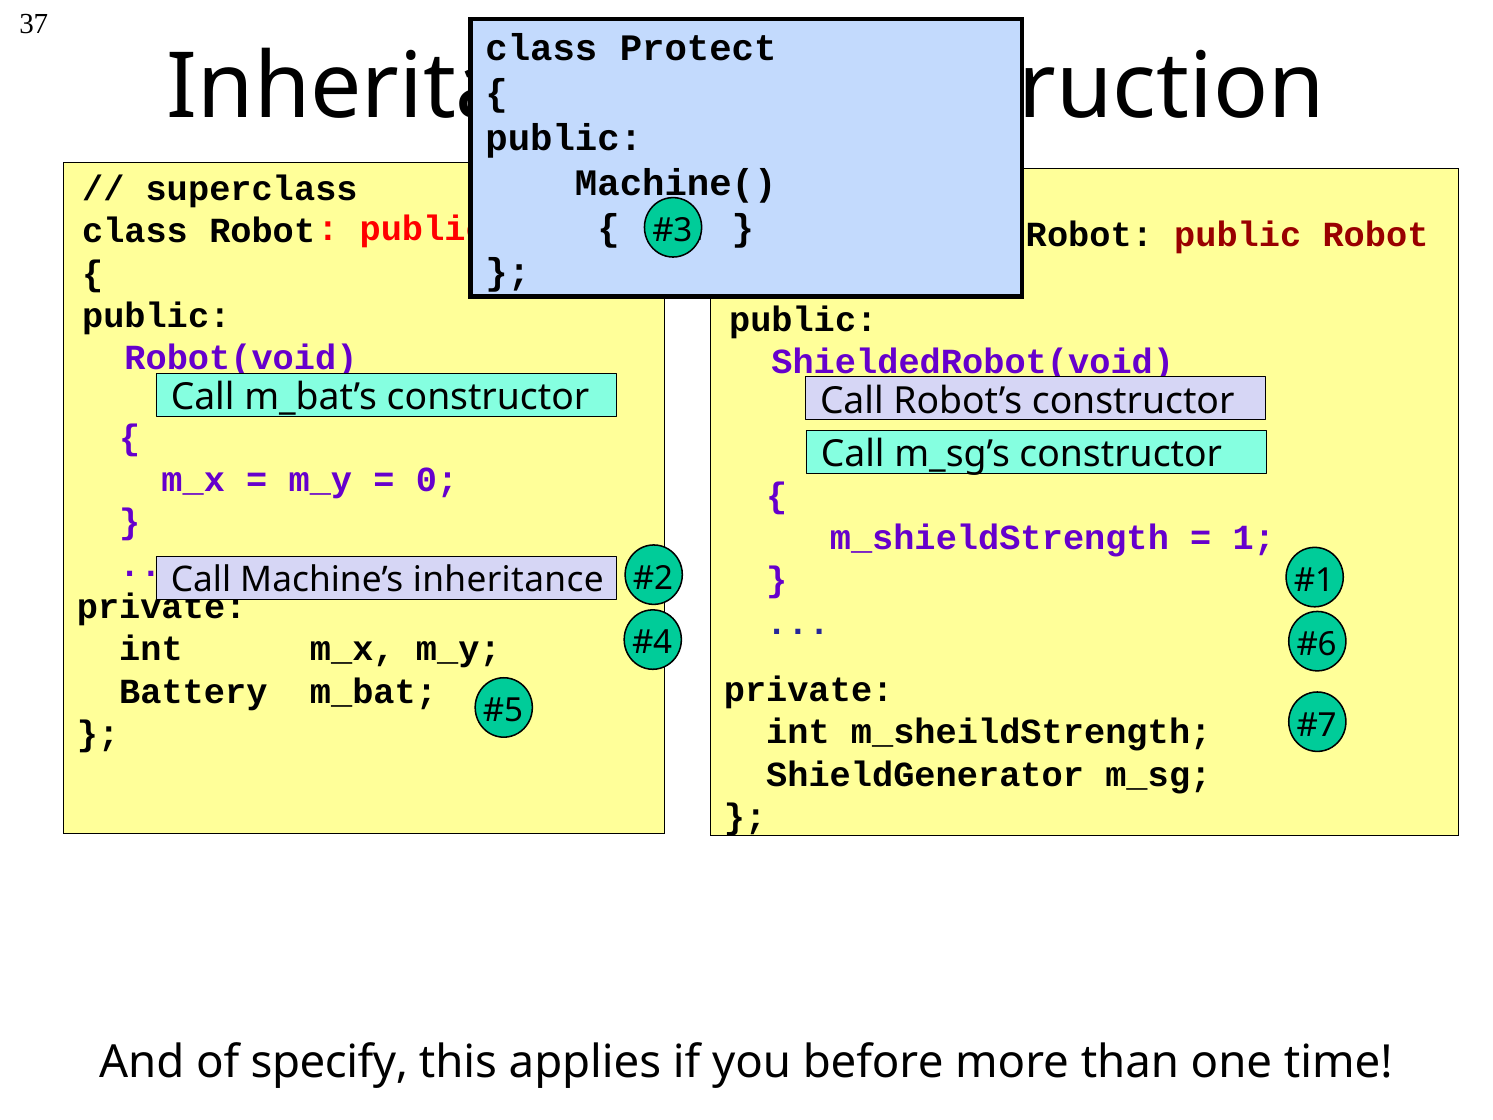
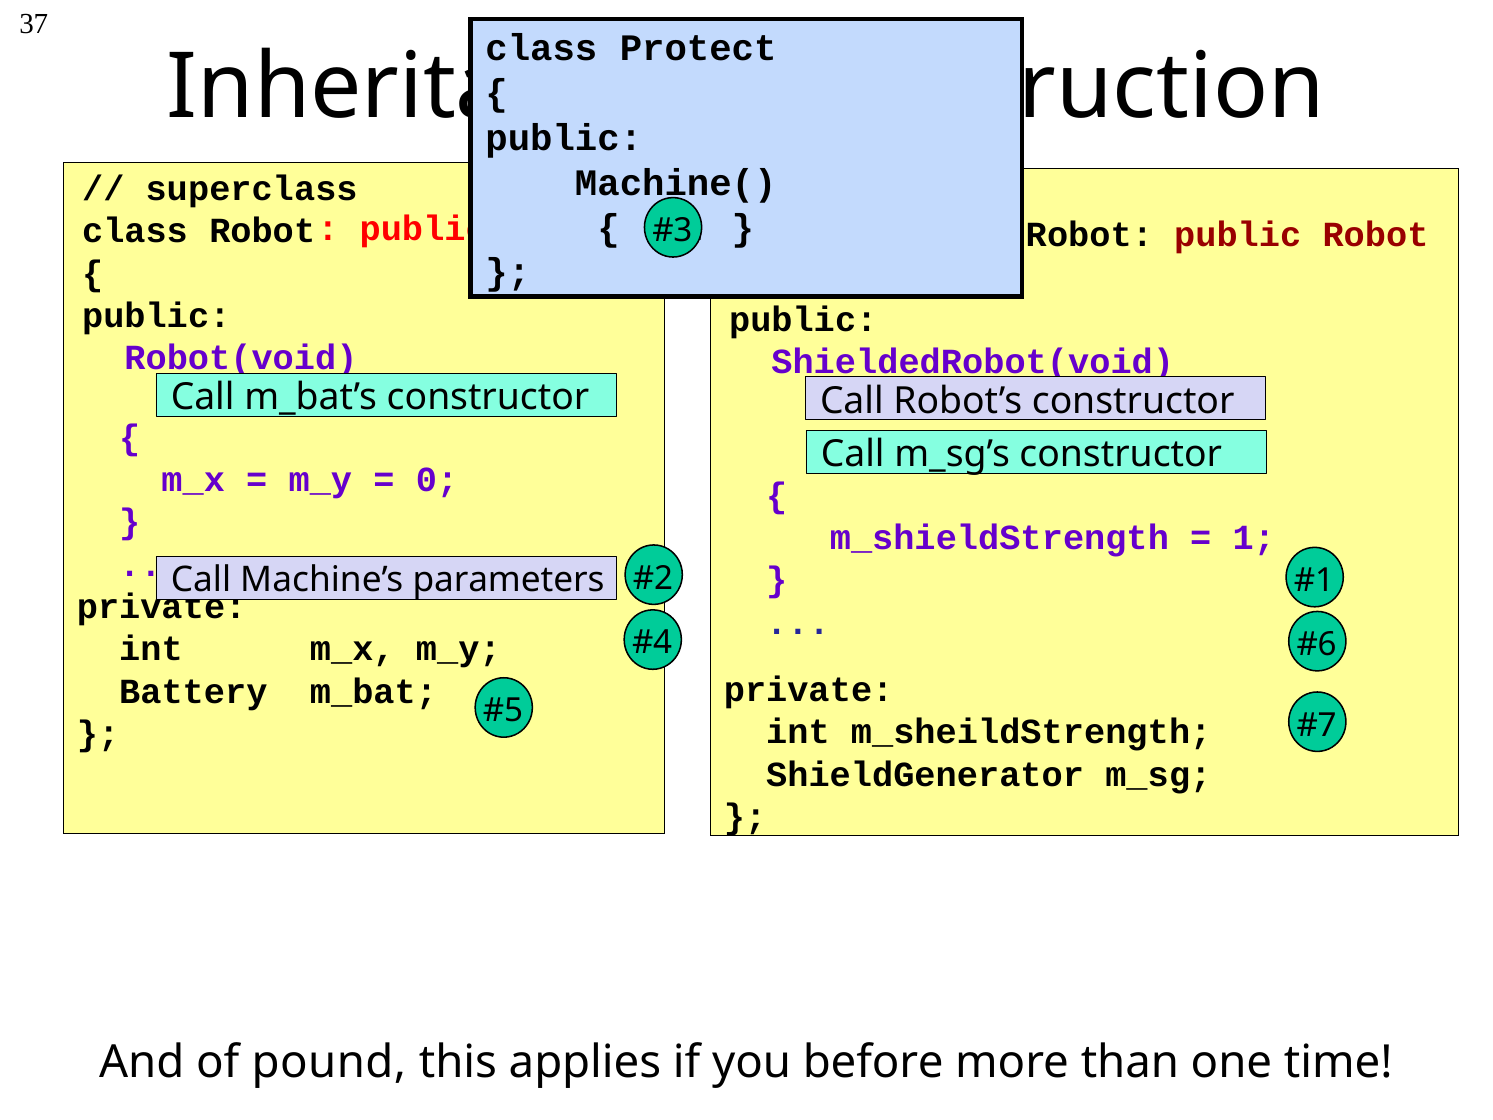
Machine’s inheritance: inheritance -> parameters (509, 580)
specify: specify -> pound (329, 1062)
